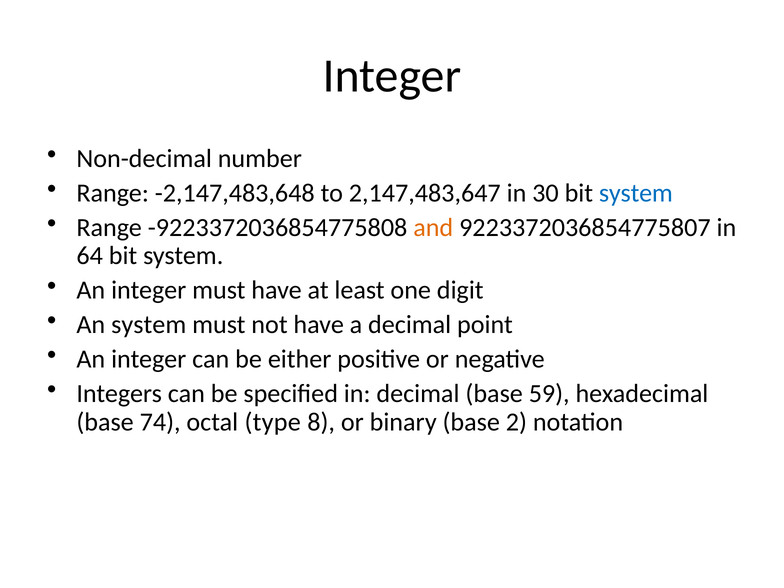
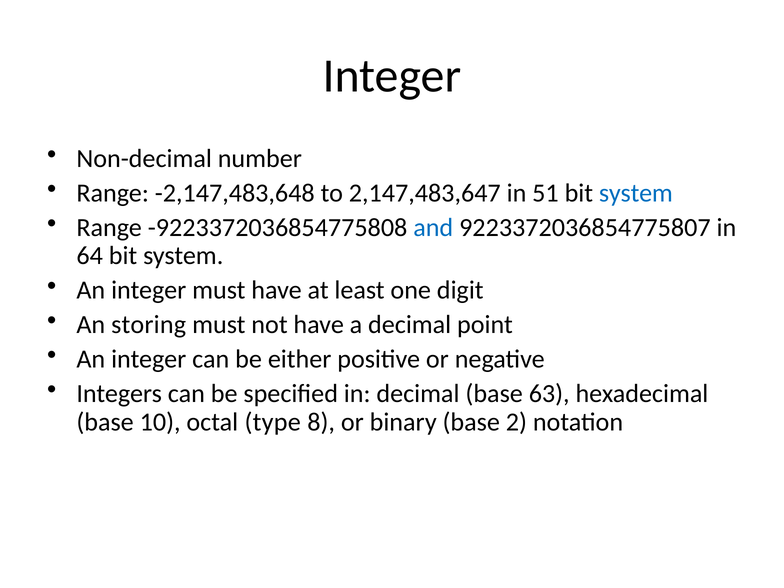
30: 30 -> 51 (545, 193)
and colour: orange -> blue (433, 228)
An system: system -> storing (149, 325)
59: 59 -> 63 (549, 394)
74: 74 -> 10 (160, 422)
